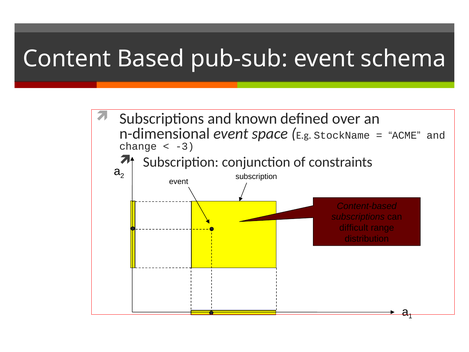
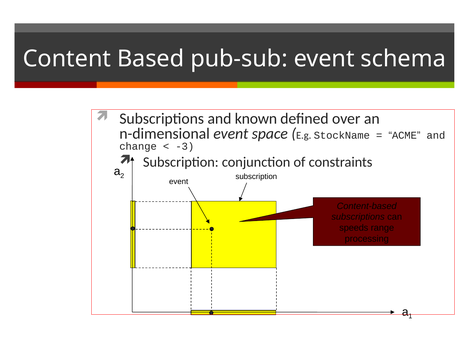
difficult: difficult -> speeds (354, 228)
distribution: distribution -> processing (367, 239)
